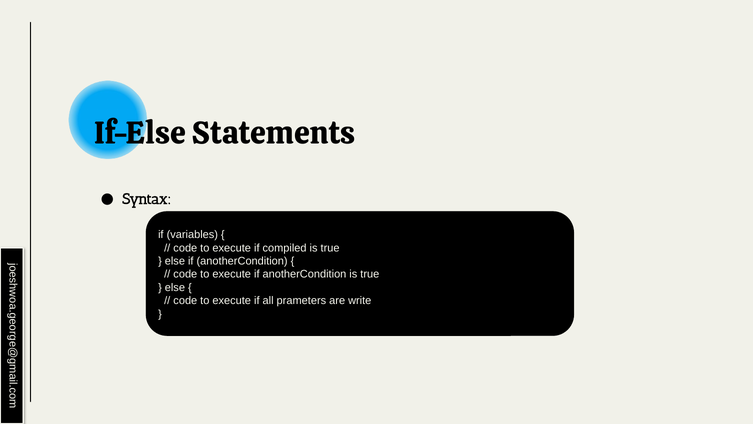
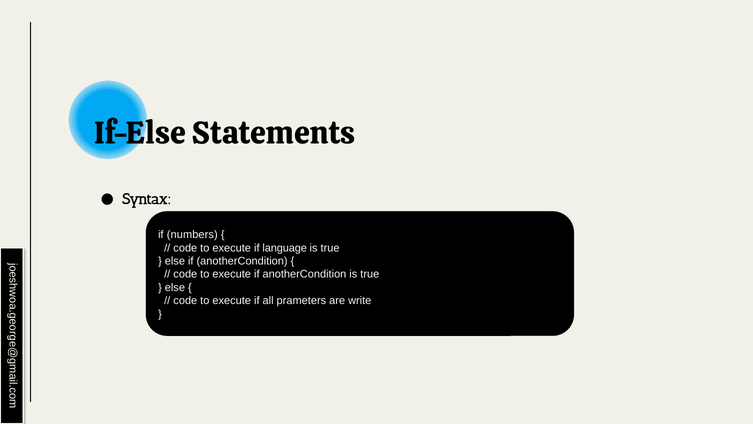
variables: variables -> numbers (192, 234)
compiled: compiled -> language (285, 248)
